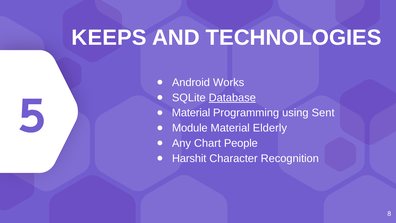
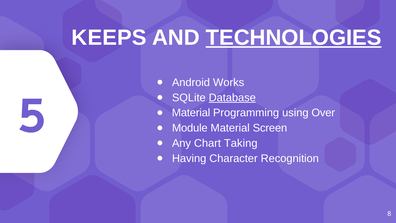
TECHNOLOGIES underline: none -> present (294, 37)
Sent: Sent -> Over (323, 113)
Elderly: Elderly -> Screen (270, 128)
People: People -> Taking (241, 143)
Harshit: Harshit -> Having (189, 158)
